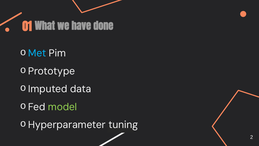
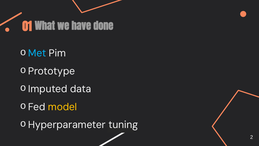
model colour: light green -> yellow (63, 107)
